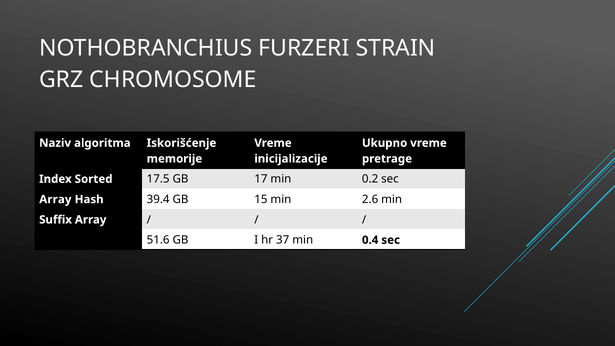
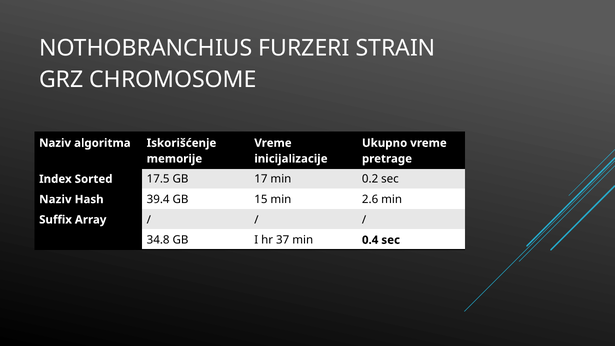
Array: Array -> Naziv (55, 199)
51.6: 51.6 -> 34.8 (158, 240)
